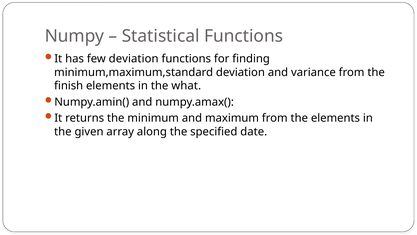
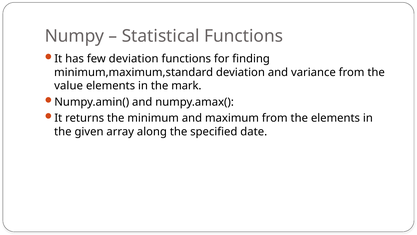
finish: finish -> value (69, 86)
what: what -> mark (186, 86)
